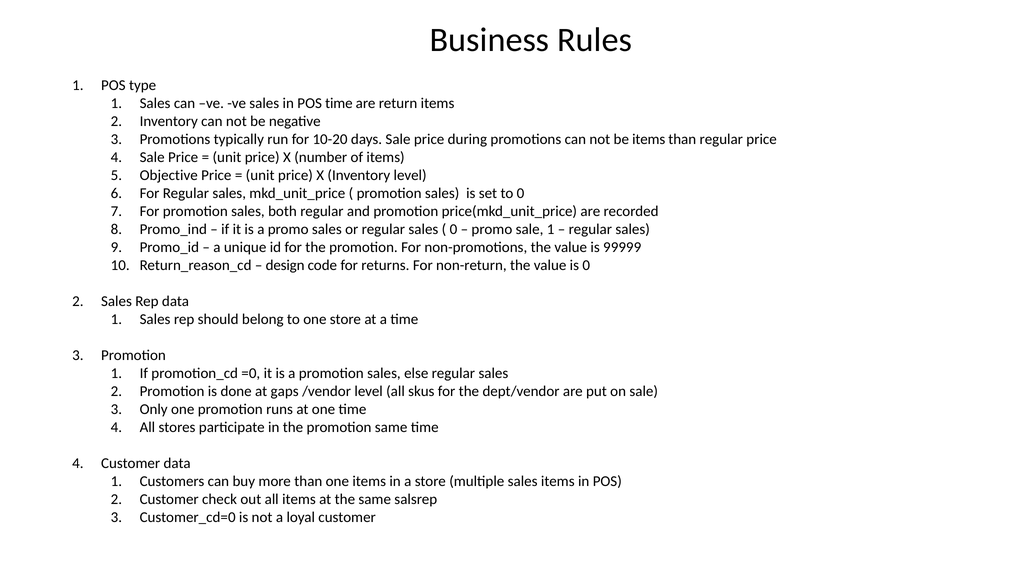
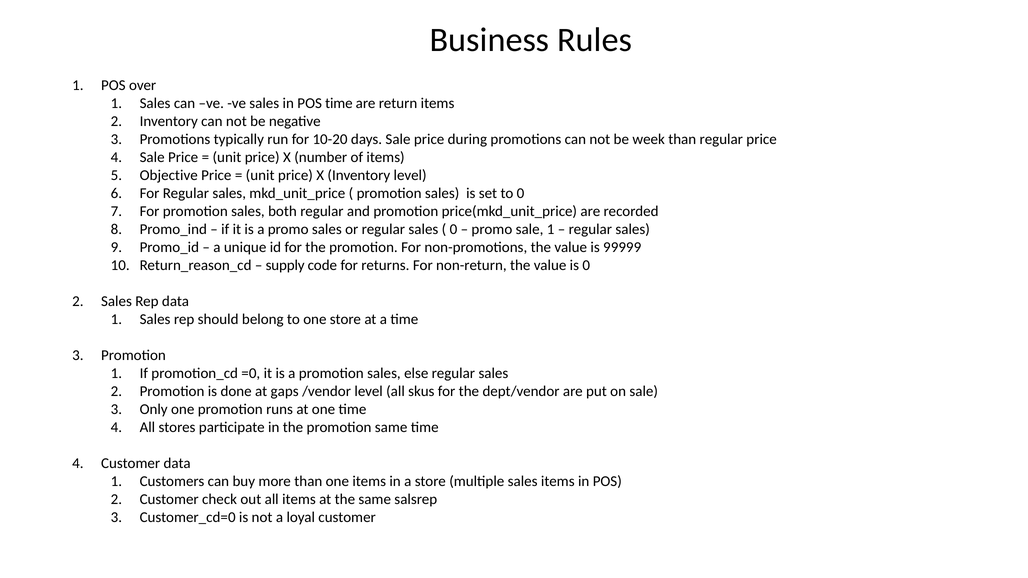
type: type -> over (143, 86)
be items: items -> week (649, 140)
design: design -> supply (285, 266)
